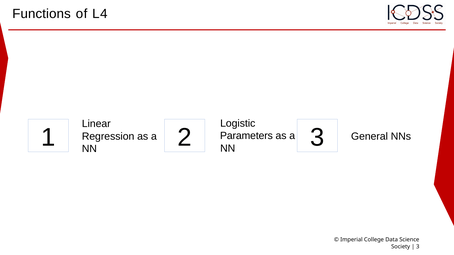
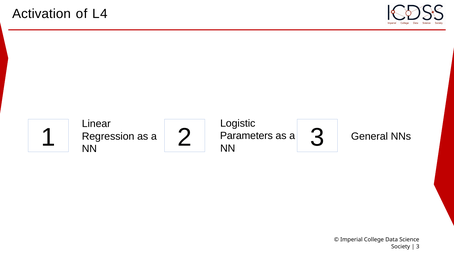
Functions: Functions -> Activation (42, 14)
